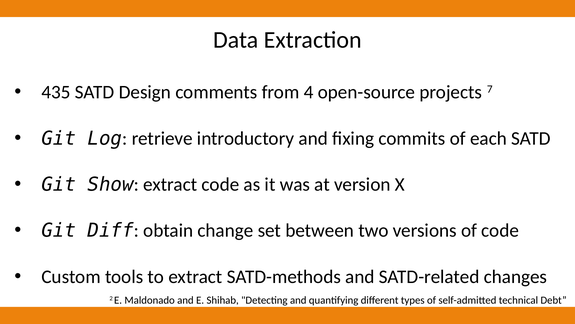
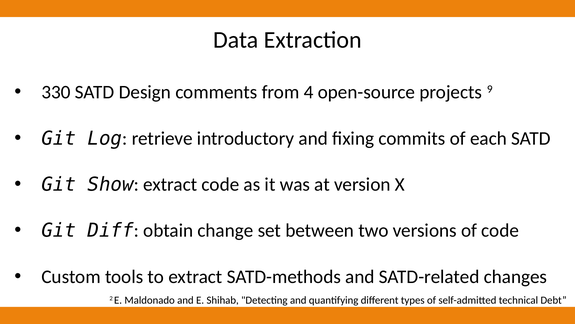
435: 435 -> 330 (56, 92)
7: 7 -> 9 (490, 89)
